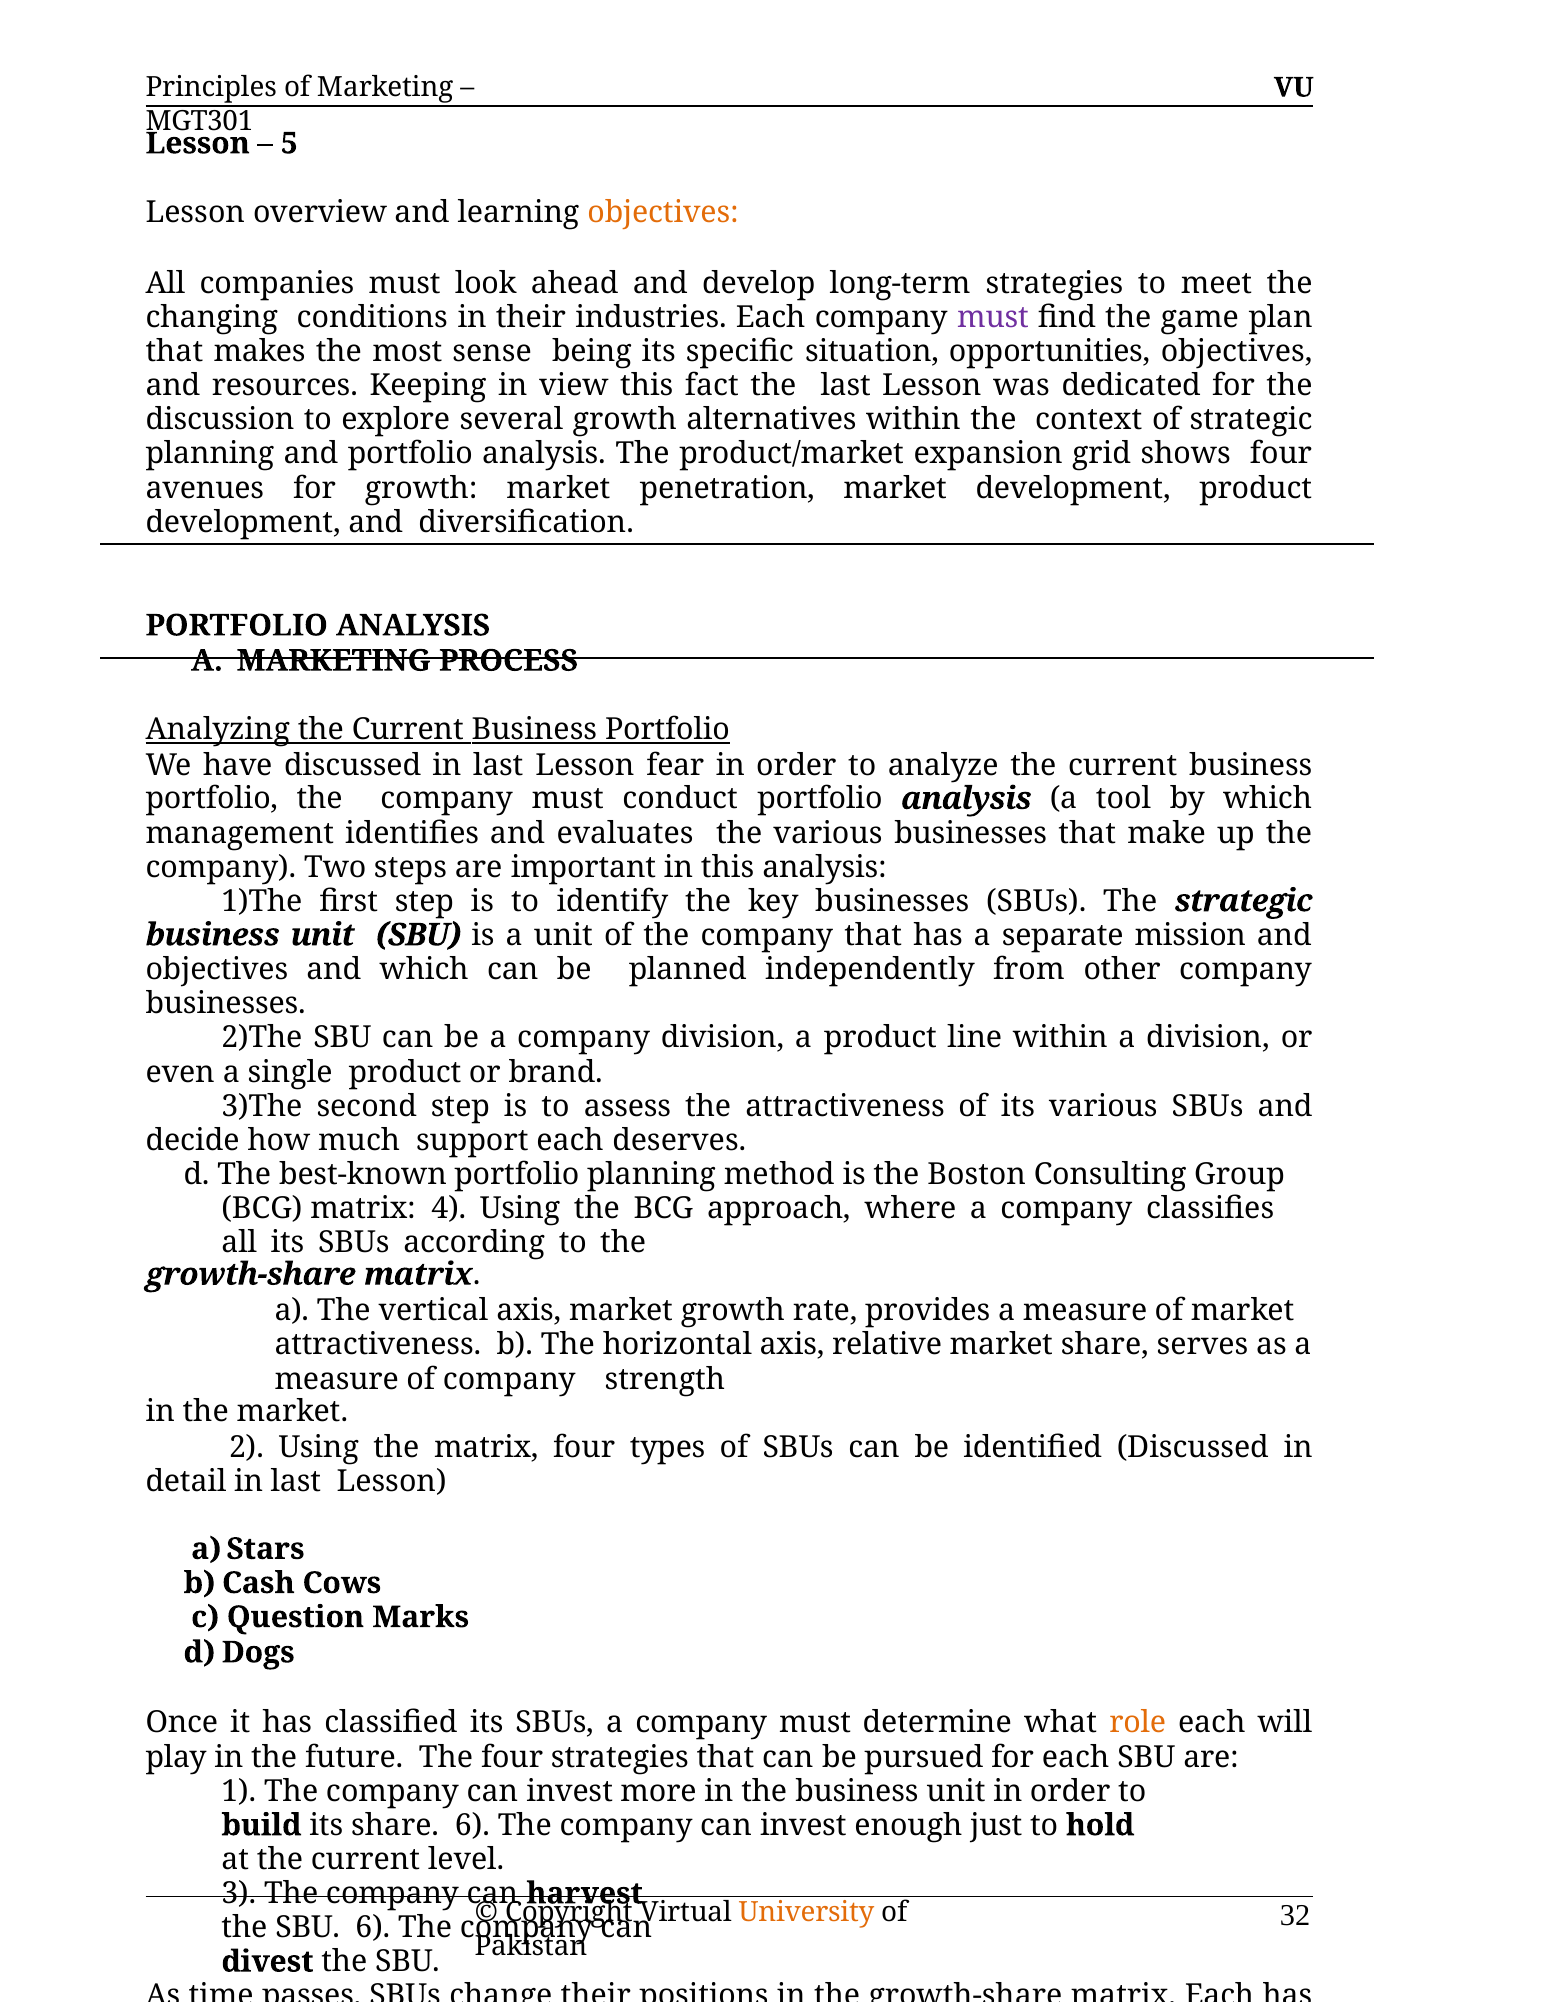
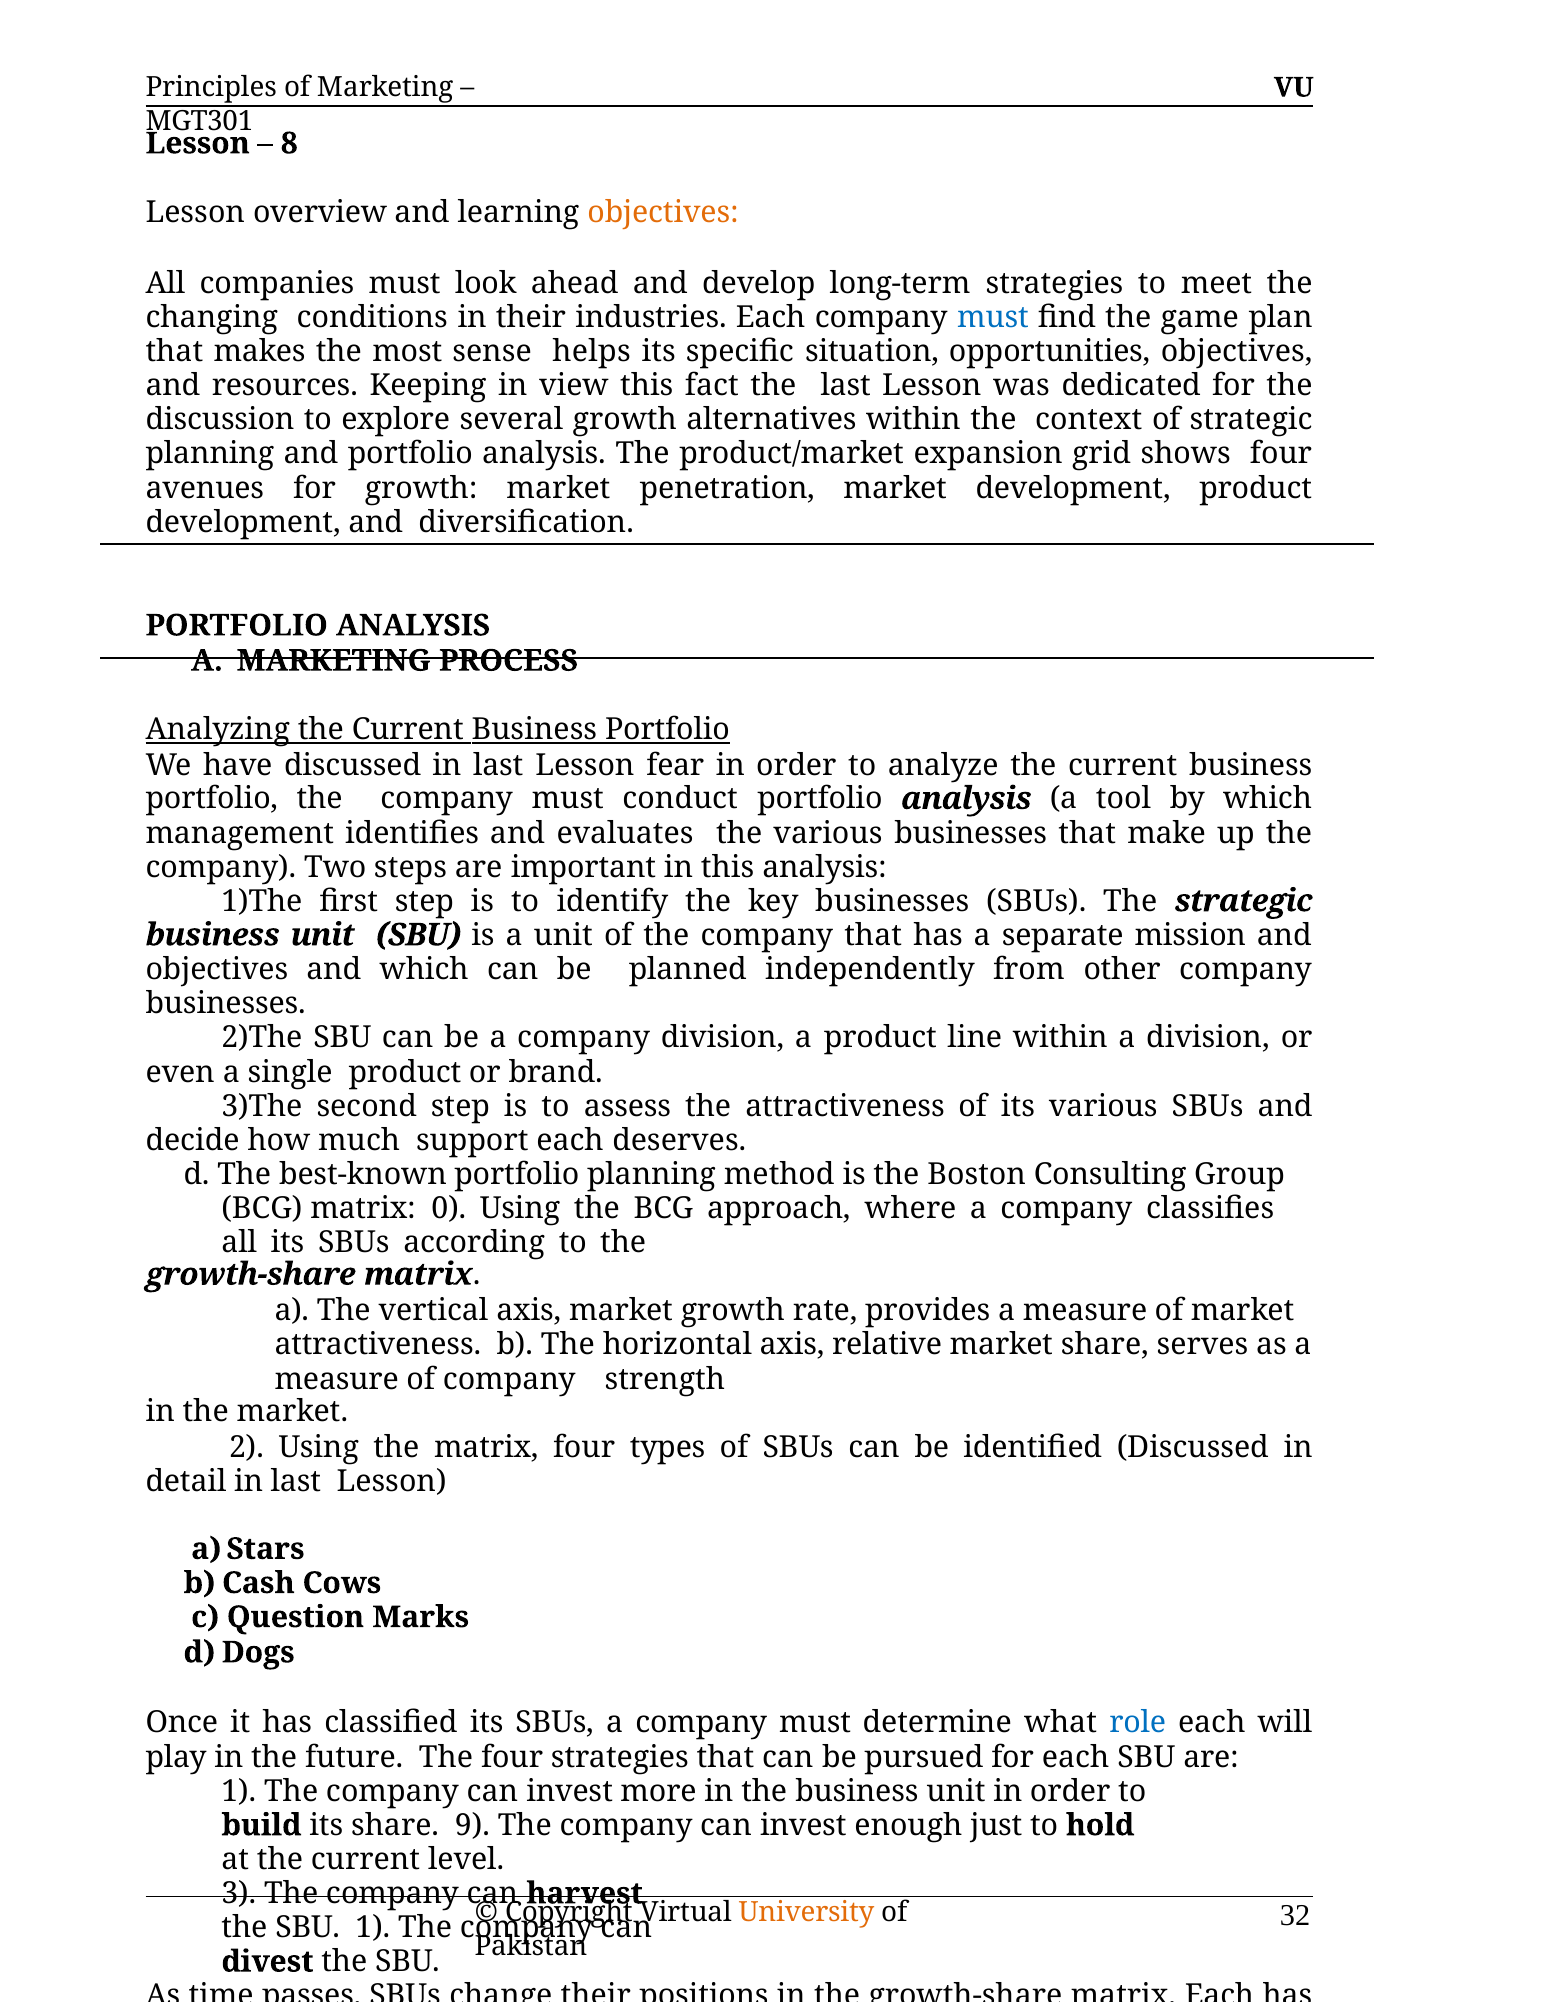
5: 5 -> 8 (289, 143)
must colour: purple -> blue (993, 318)
being: being -> helps (592, 352)
4: 4 -> 0 (449, 1208)
role colour: orange -> blue (1138, 1723)
share 6: 6 -> 9 (472, 1825)
SBU 6: 6 -> 1 (373, 1928)
